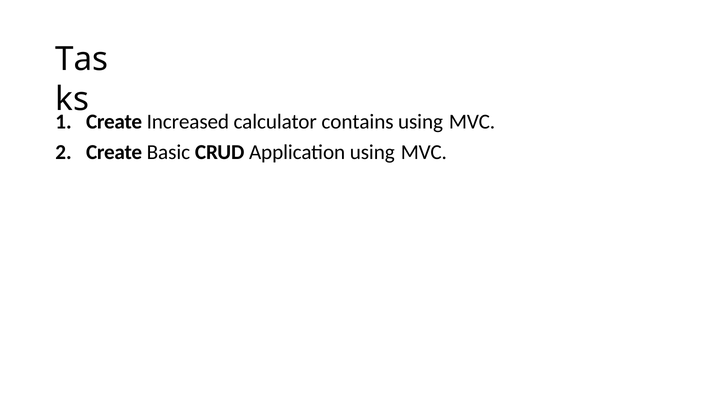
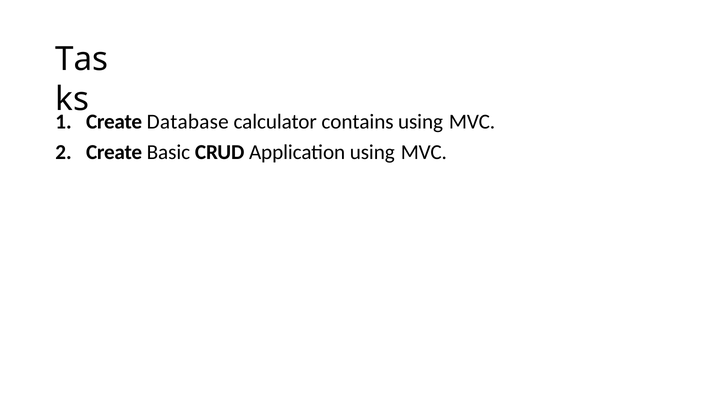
Increased: Increased -> Database (188, 122)
